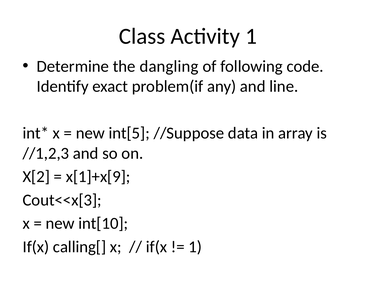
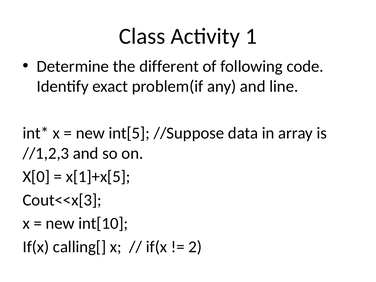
dangling: dangling -> different (169, 66)
X[2: X[2 -> X[0 (36, 177)
x[1]+x[9: x[1]+x[9 -> x[1]+x[5 (98, 177)
1: 1 -> 2 (195, 247)
